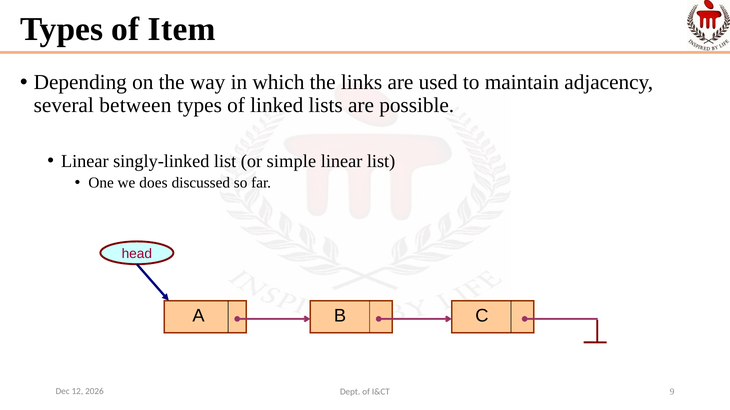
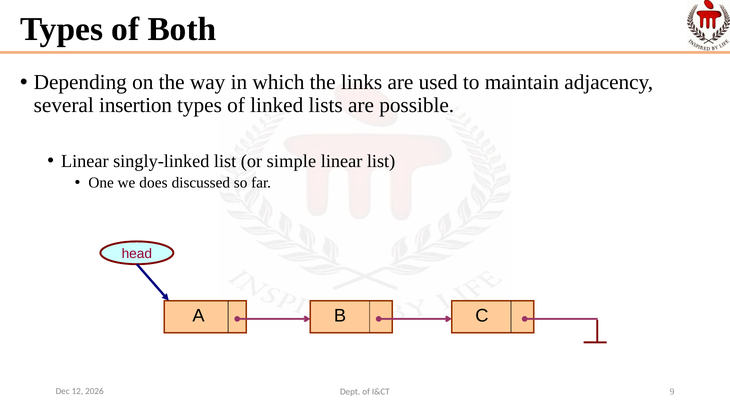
Item: Item -> Both (182, 30)
between: between -> insertion (136, 106)
